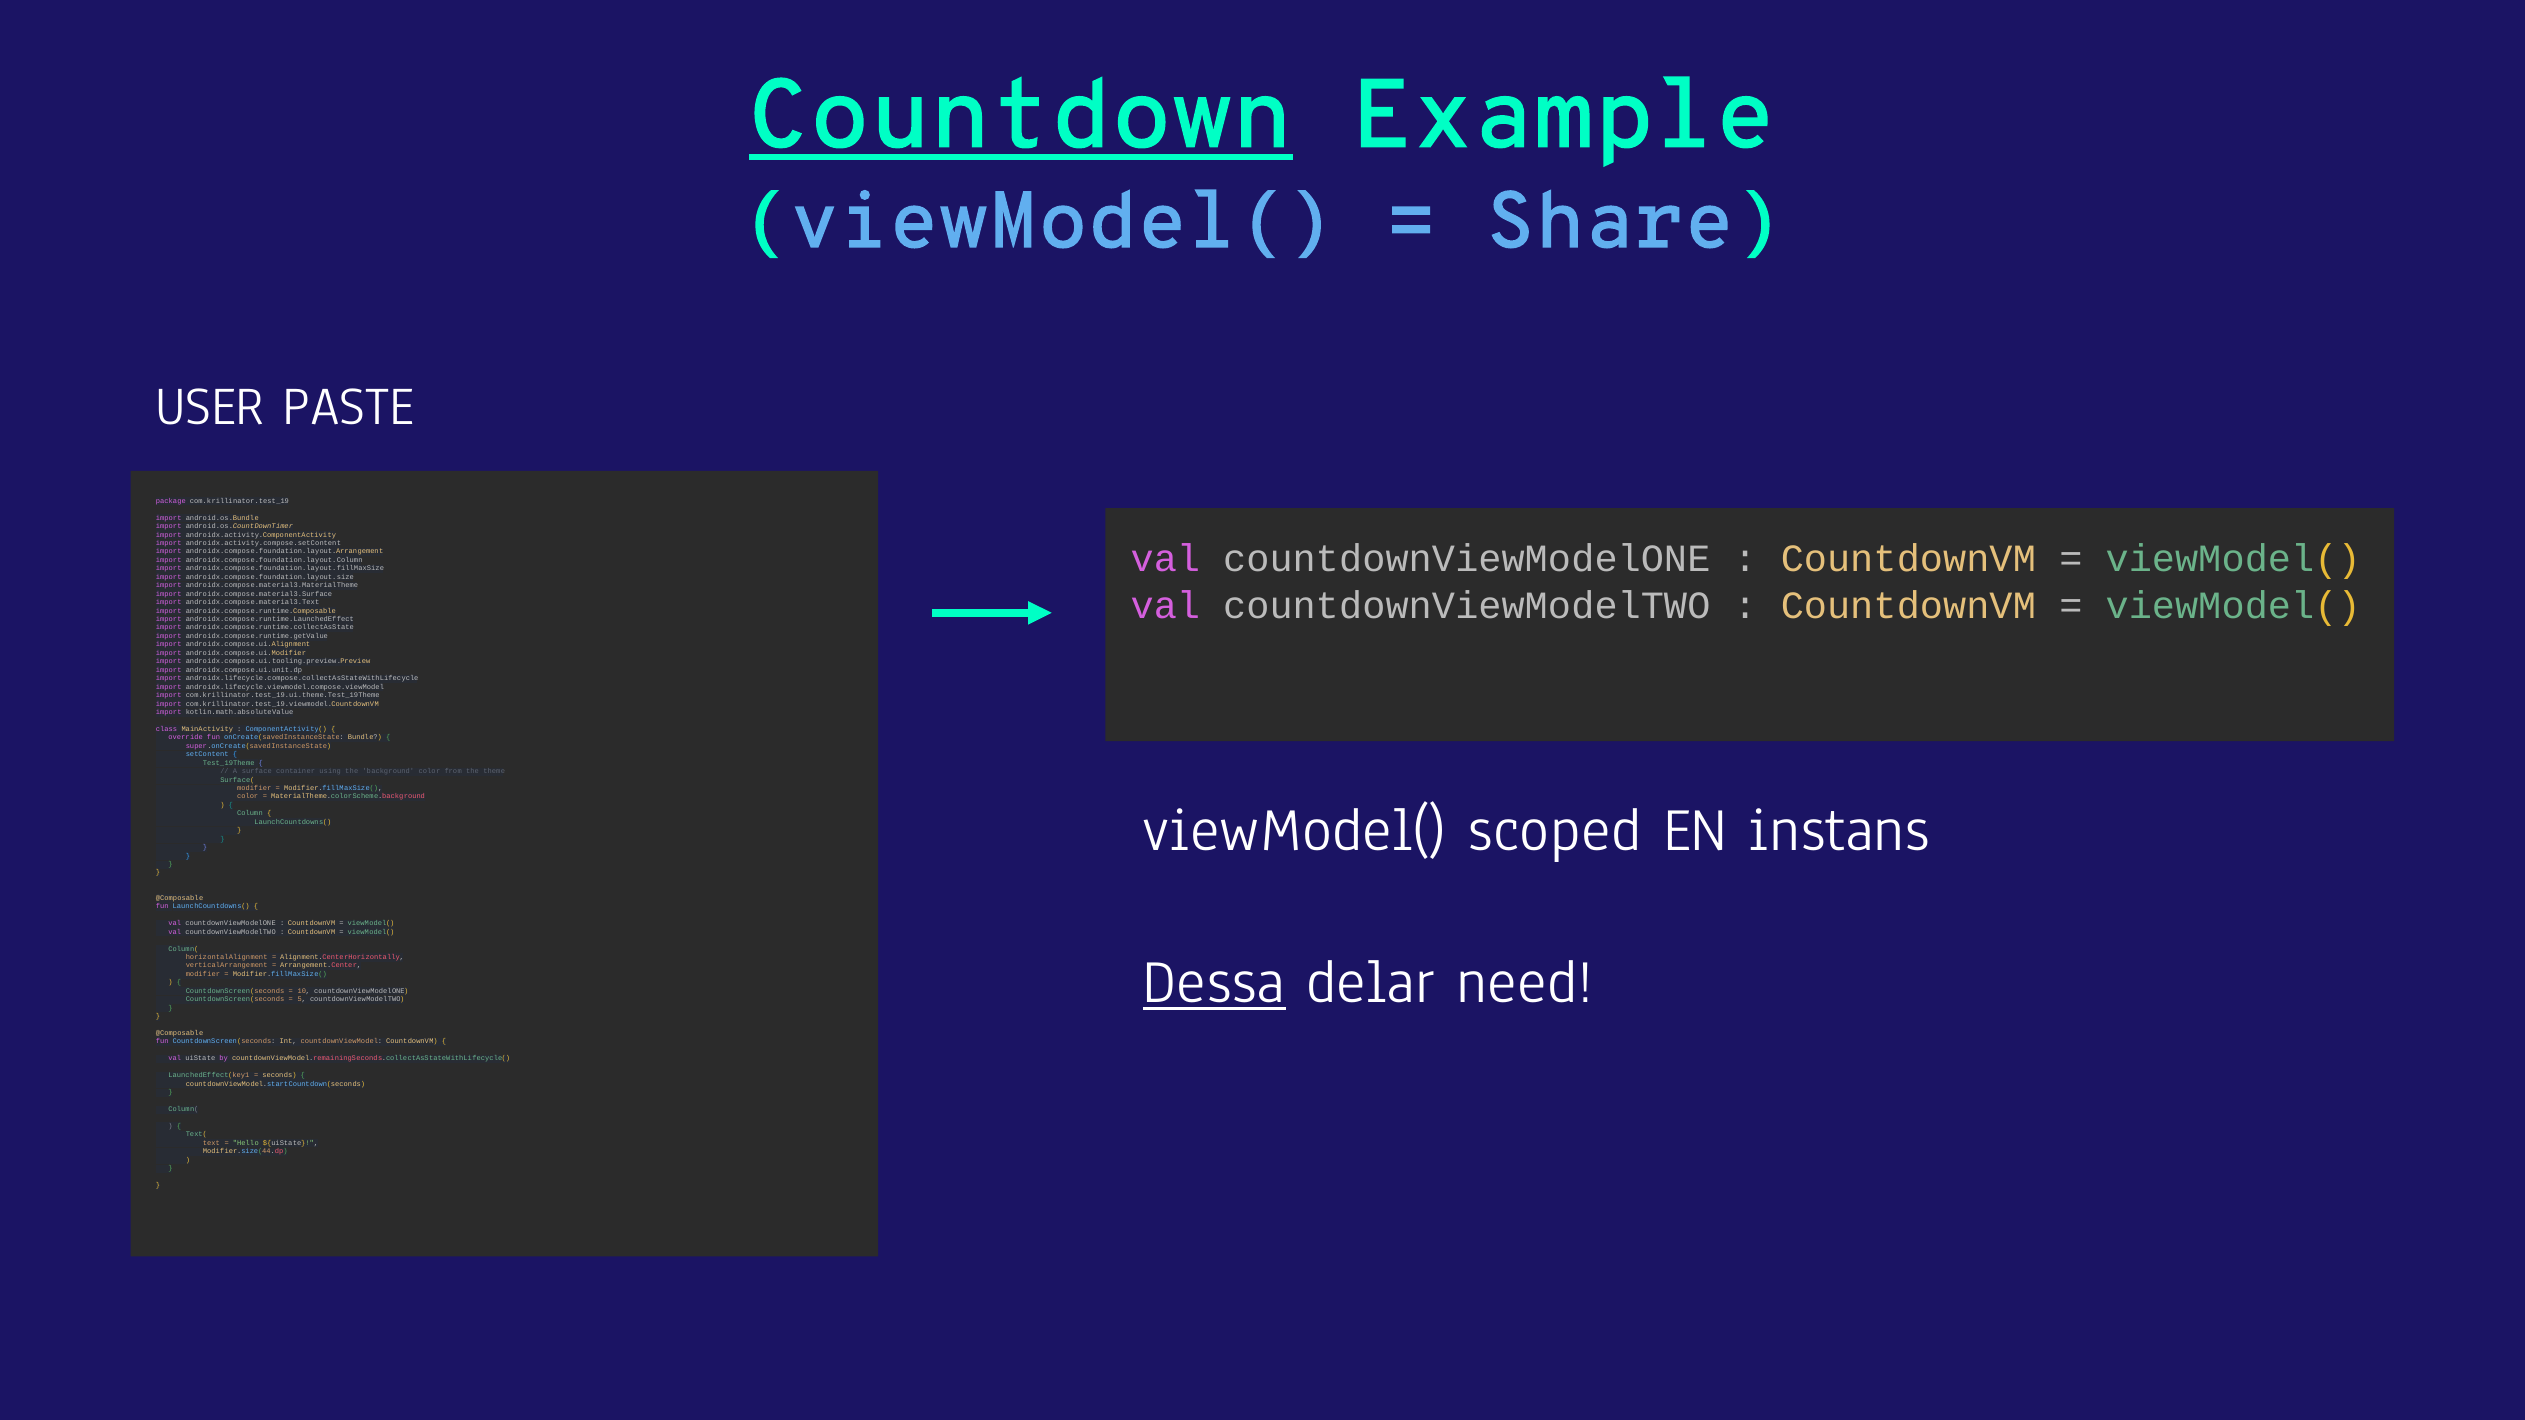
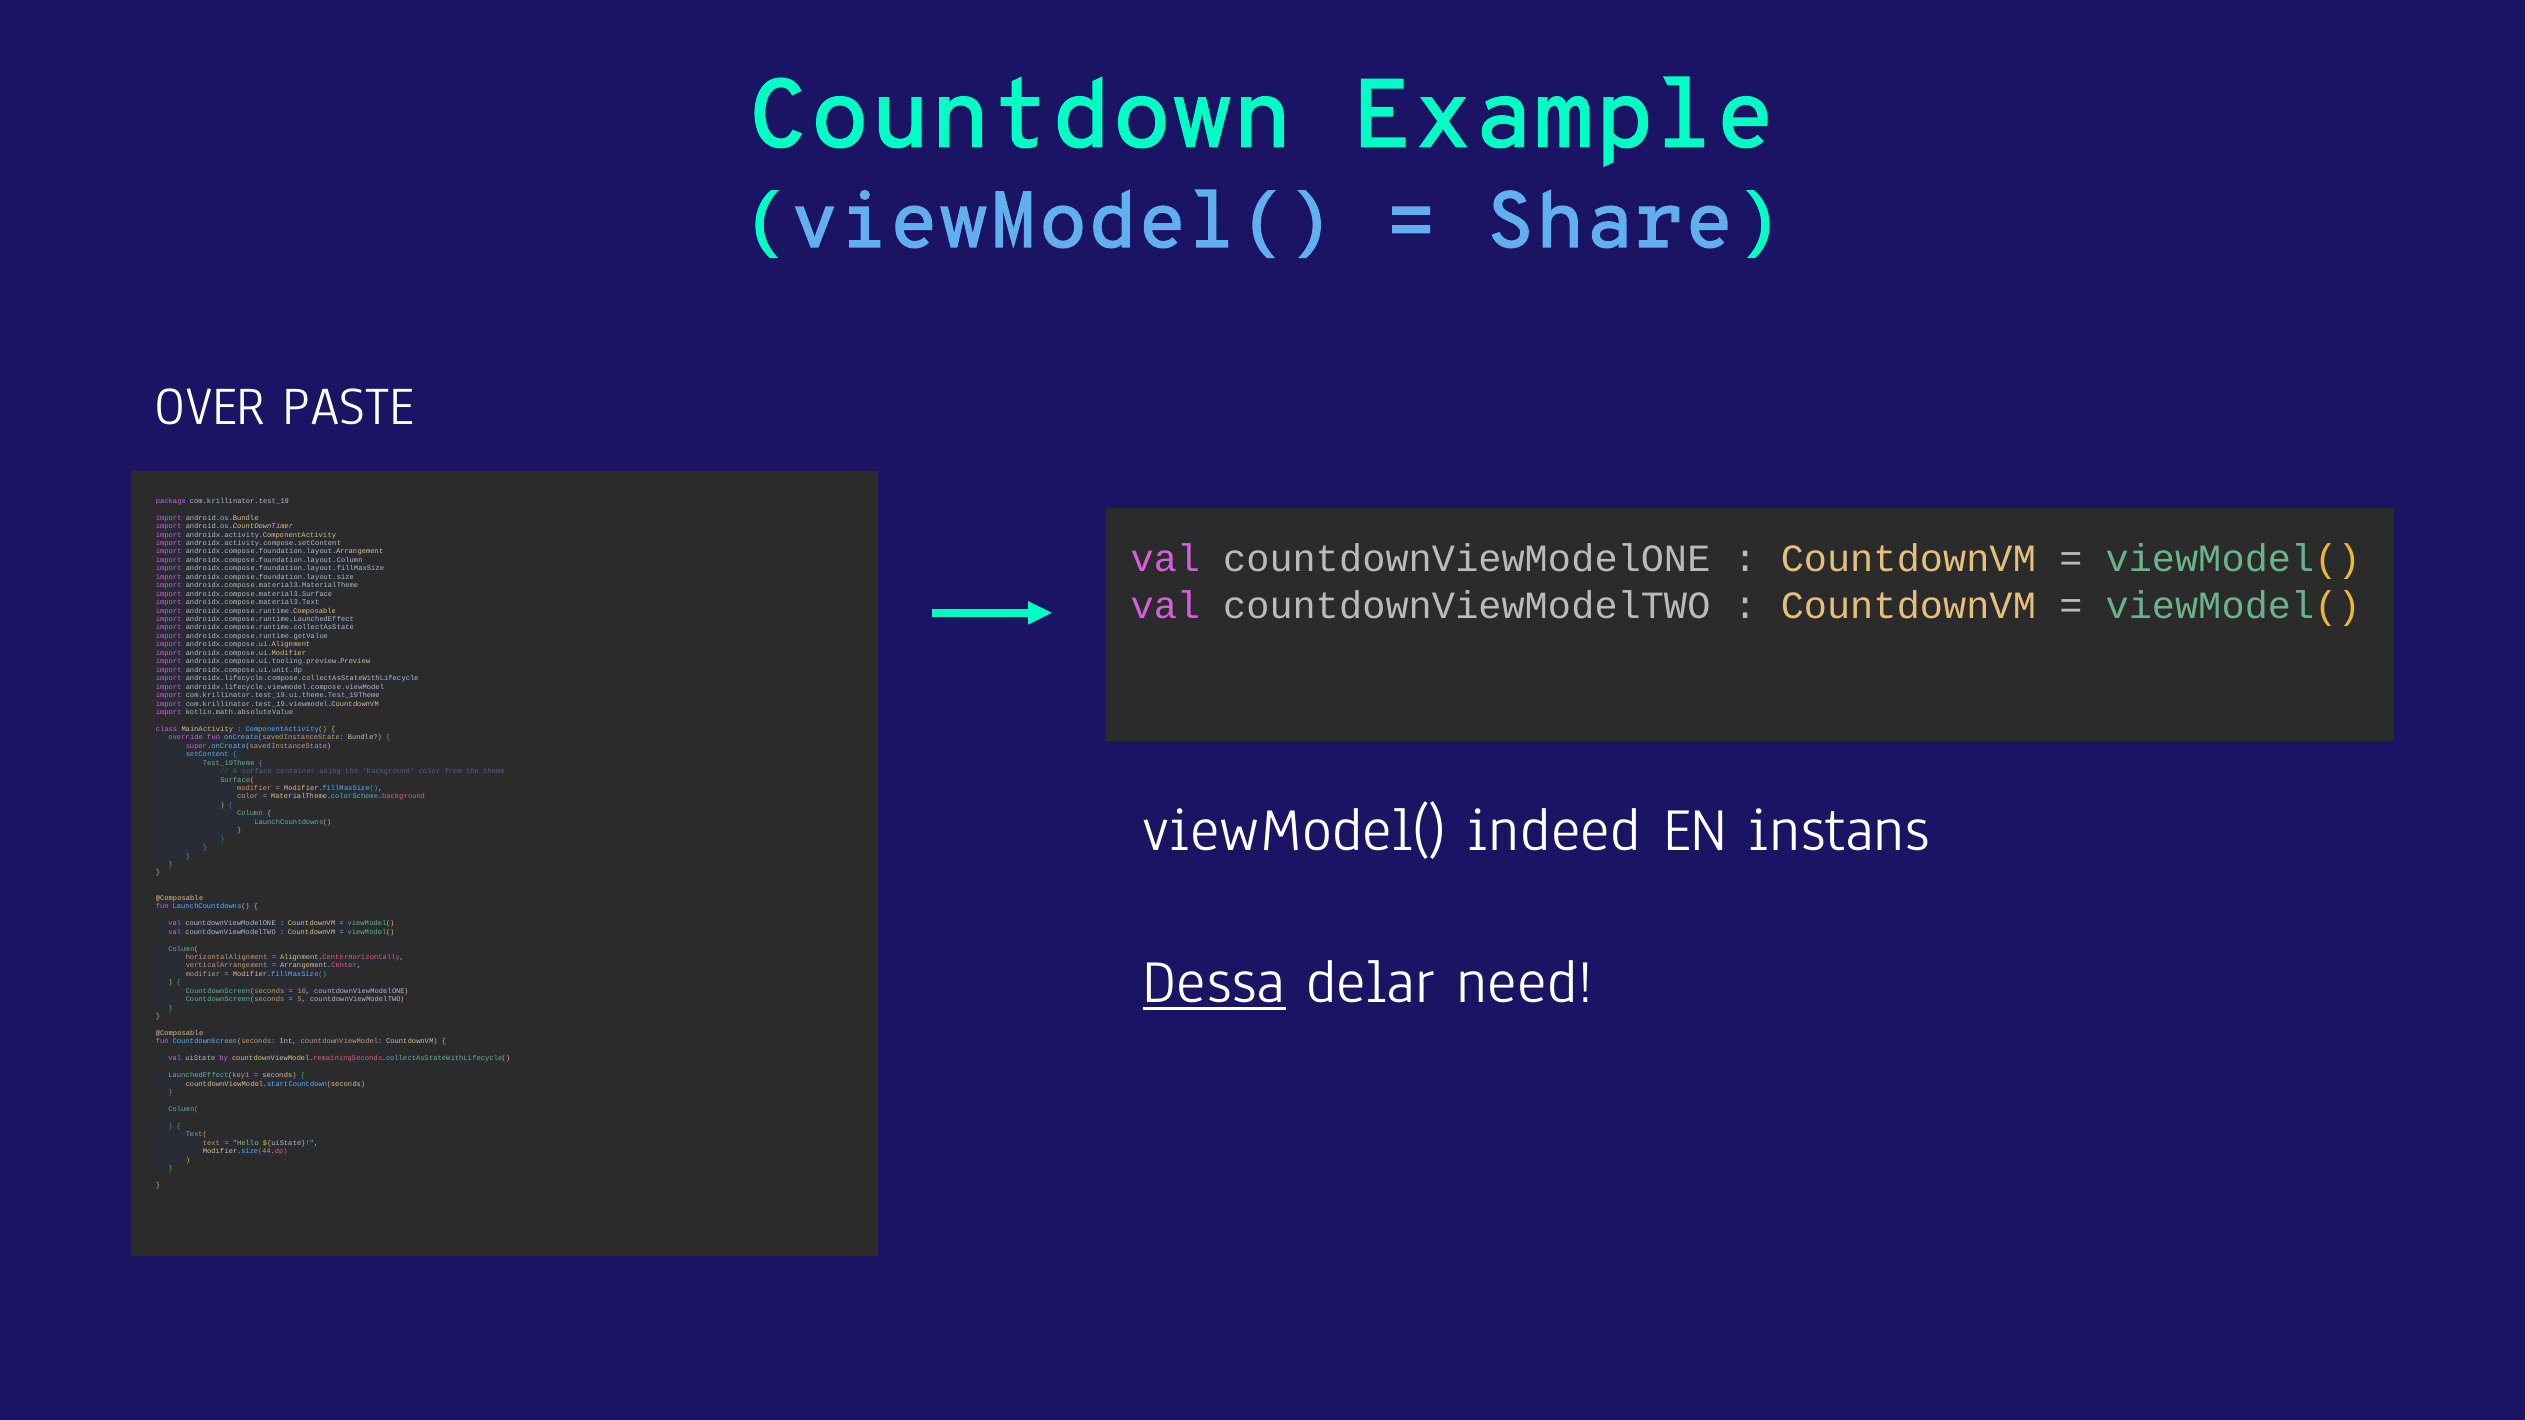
Countdown underline: present -> none (1021, 115)
USER: USER -> OVER (210, 406)
scoped: scoped -> indeed (1554, 830)
